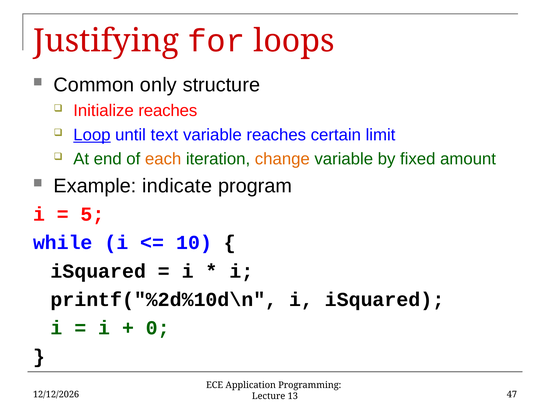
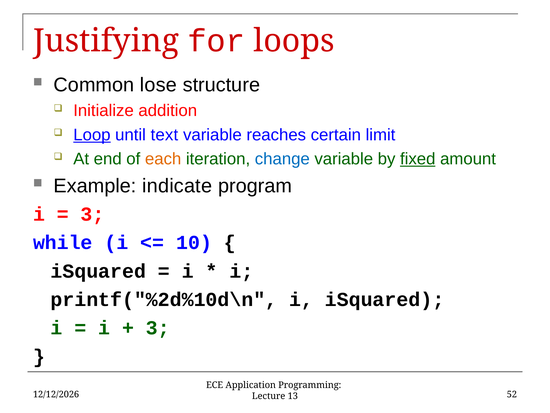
only: only -> lose (158, 85)
Initialize reaches: reaches -> addition (168, 111)
change colour: orange -> blue (282, 159)
fixed underline: none -> present (418, 159)
5: 5 -> 3 (93, 214)
0: 0 -> 3 (158, 328)
47: 47 -> 52 (512, 394)
